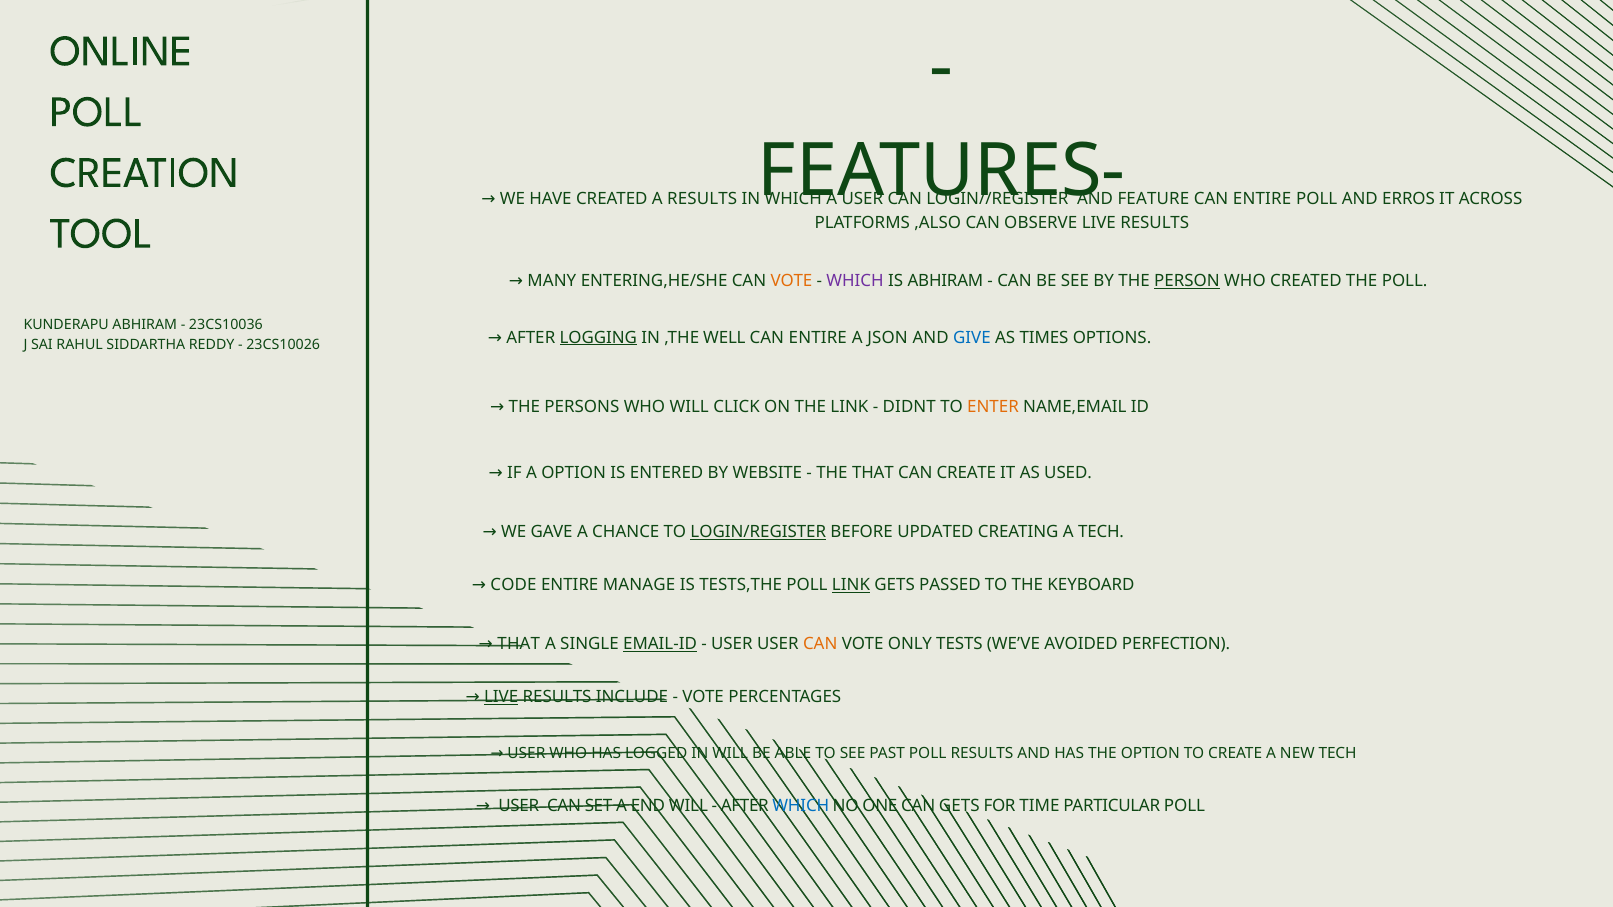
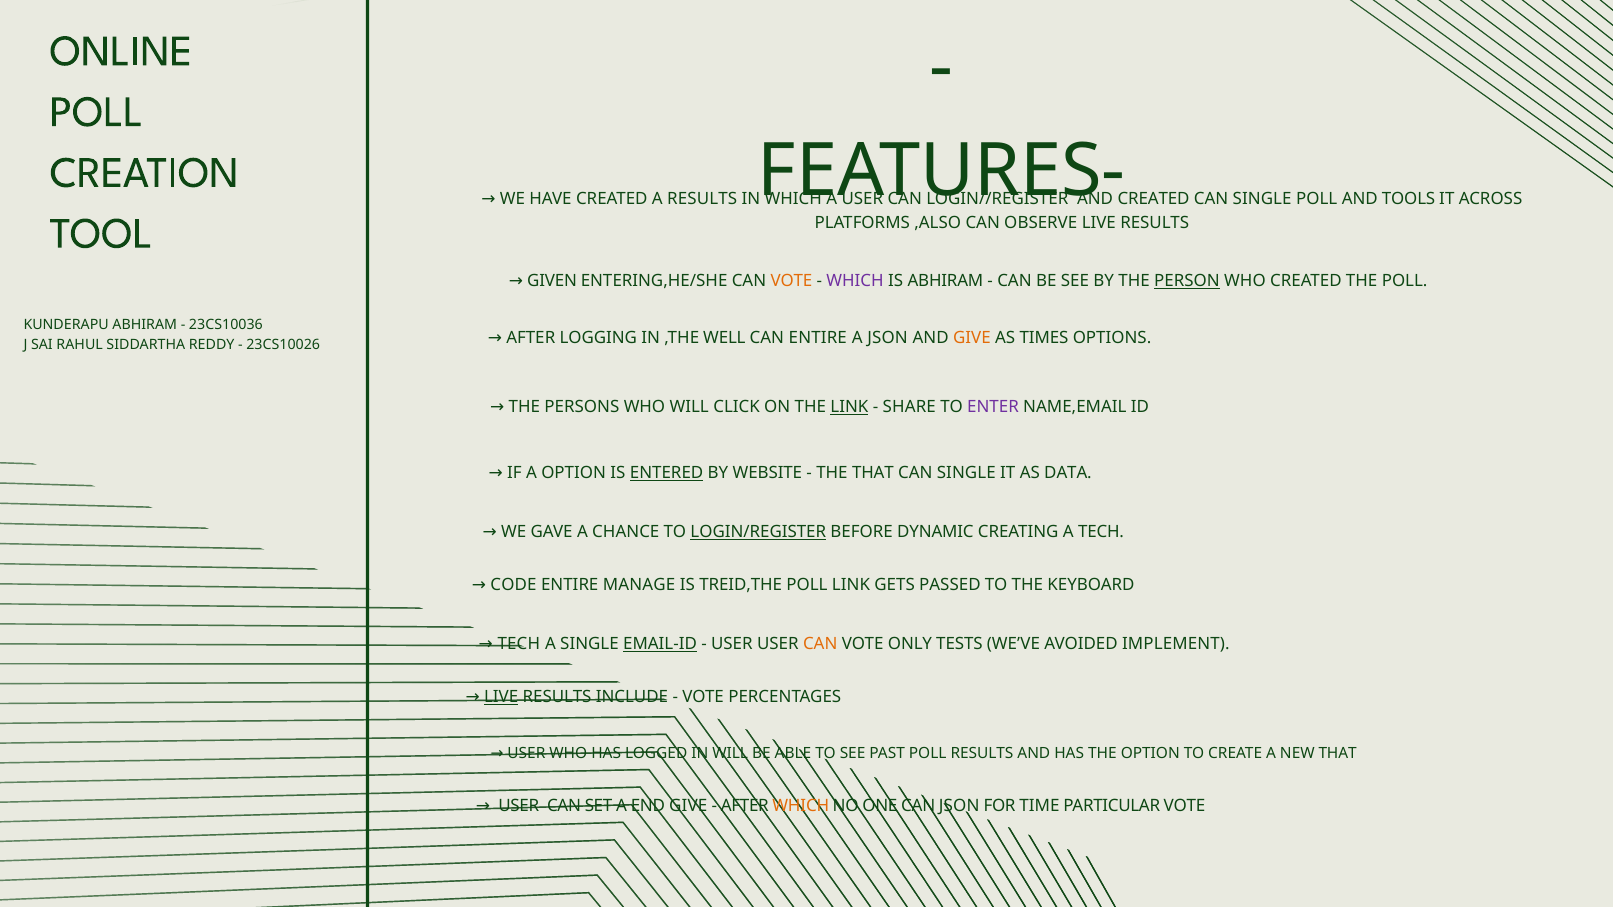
FEATURE: FEATURE -> CREATED (1154, 199)
ENTIRE: ENTIRE -> SINGLE (1262, 199)
ERROS: ERROS -> TOOLS (1409, 199)
MANY: MANY -> GIVEN (552, 281)
LOGGING underline: present -> none (598, 338)
GIVE colour: blue -> orange (972, 338)
LINK underline: none -> present (849, 407)
DIDNT: DIDNT -> SHARE (909, 407)
ENTER colour: orange -> purple (993, 407)
ENTERED underline: none -> present (667, 473)
CREATE: CREATE -> SINGLE (966, 473)
USED: USED -> DATA (1068, 473)
UPDATED: UPDATED -> DYNAMIC (935, 532)
TESTS,THE: TESTS,THE -> TREID,THE (741, 585)
LINK underline: present -> none (851, 585)
THAT: THAT -> TECH (519, 644)
PERFECTION: PERFECTION -> IMPLEMENT (1176, 644)
NEW TECH: TECH -> THAT (1338, 754)
END WILL: WILL -> GIVE (688, 806)
WHICH colour: blue -> orange (801, 806)
CAN GETS: GETS -> JSON (959, 806)
PARTICULAR POLL: POLL -> VOTE (1184, 806)
